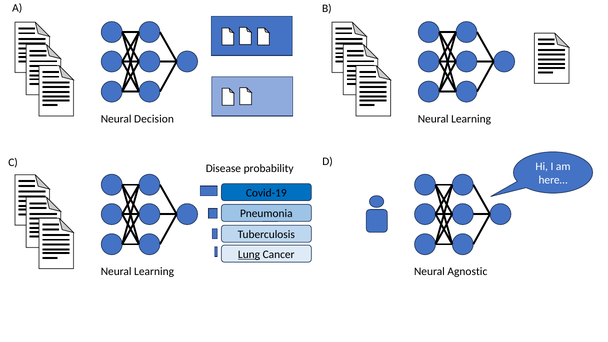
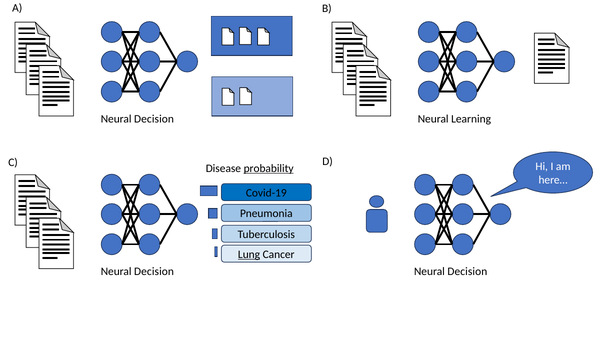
probability underline: none -> present (269, 168)
Learning: Learning -> Decision (154, 272)
Agnostic: Agnostic -> Decision (467, 272)
